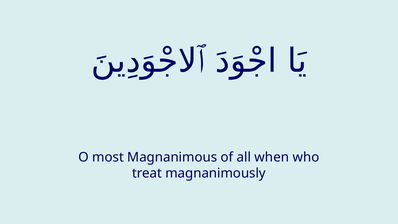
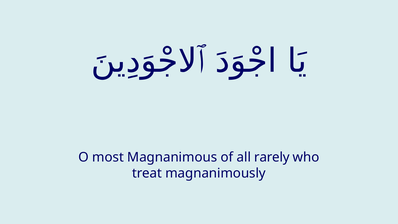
when: when -> rarely (272, 157)
